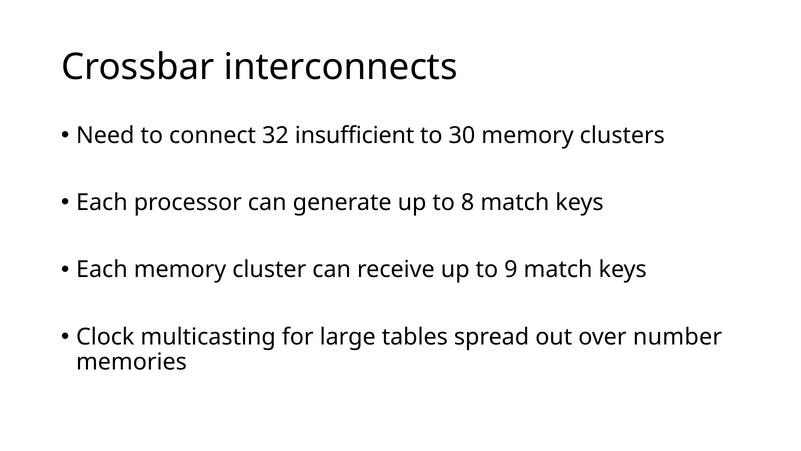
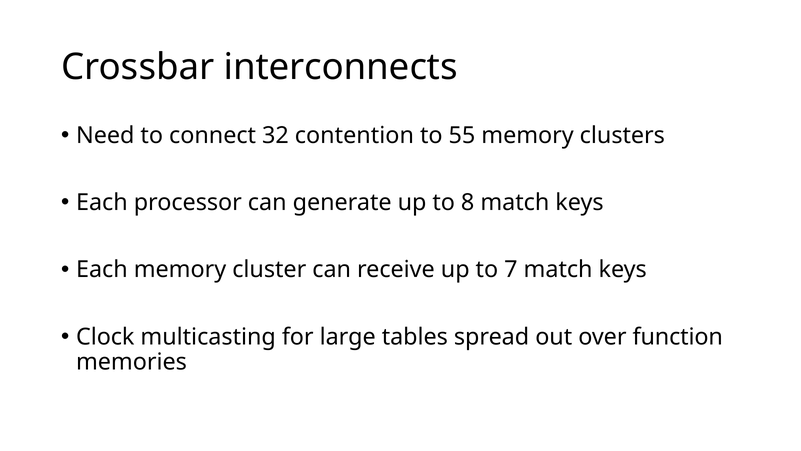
insufficient: insufficient -> contention (354, 135)
30: 30 -> 55 (462, 135)
9: 9 -> 7 (511, 269)
number: number -> function (678, 337)
